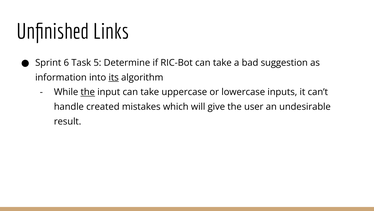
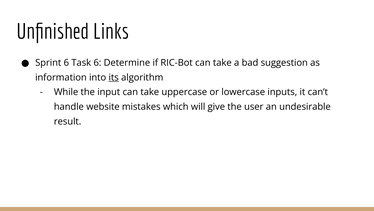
Task 5: 5 -> 6 (97, 63)
the underline: present -> none (88, 92)
created: created -> website (103, 106)
